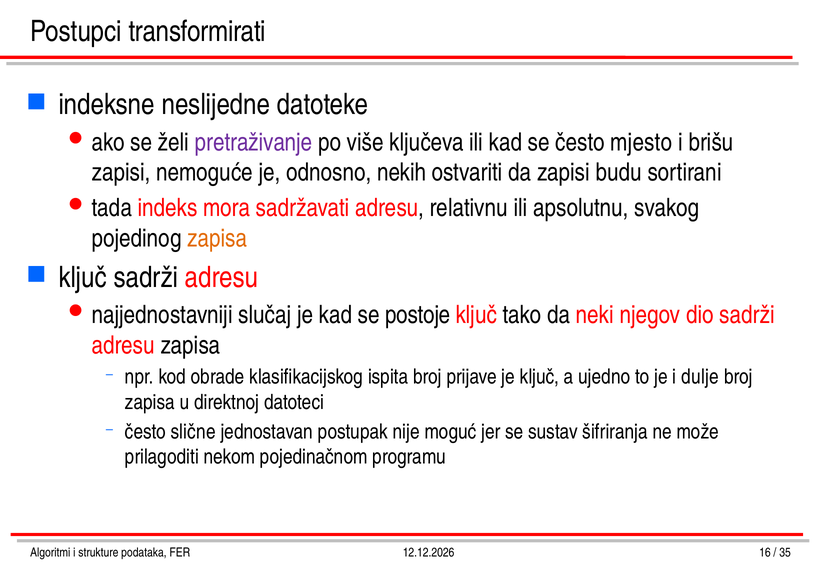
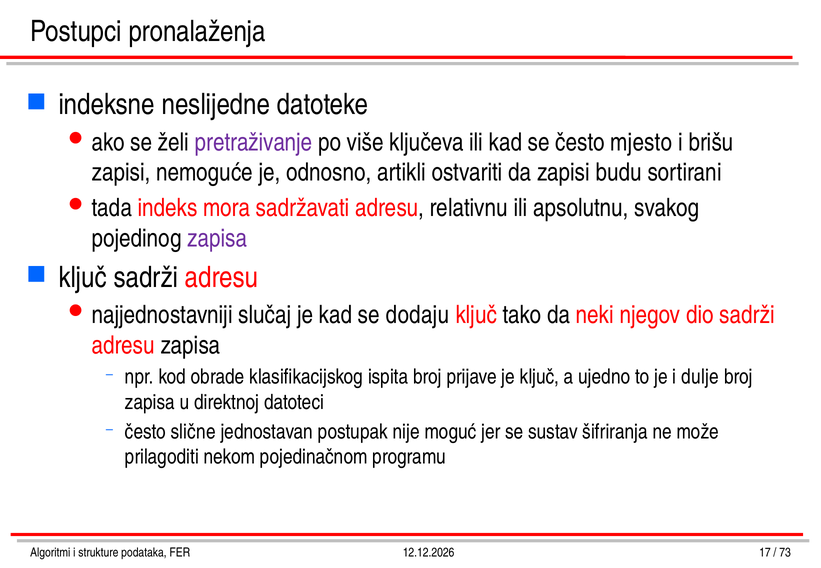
transformirati: transformirati -> pronalaženja (197, 32)
nekih: nekih -> artikli (402, 173)
zapisa colour: orange -> purple (217, 238)
postoje: postoje -> dodaju (417, 315)
16: 16 -> 17 (765, 553)
35: 35 -> 73 (785, 553)
